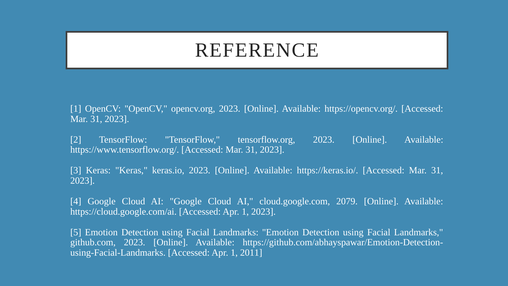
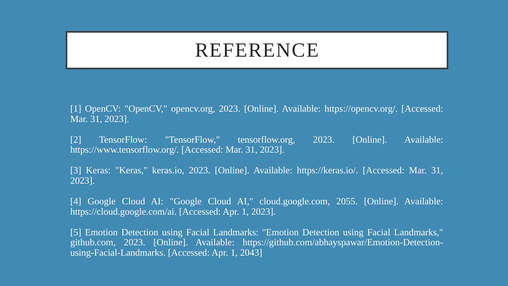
2079: 2079 -> 2055 (347, 201)
2011: 2011 -> 2043 (251, 253)
